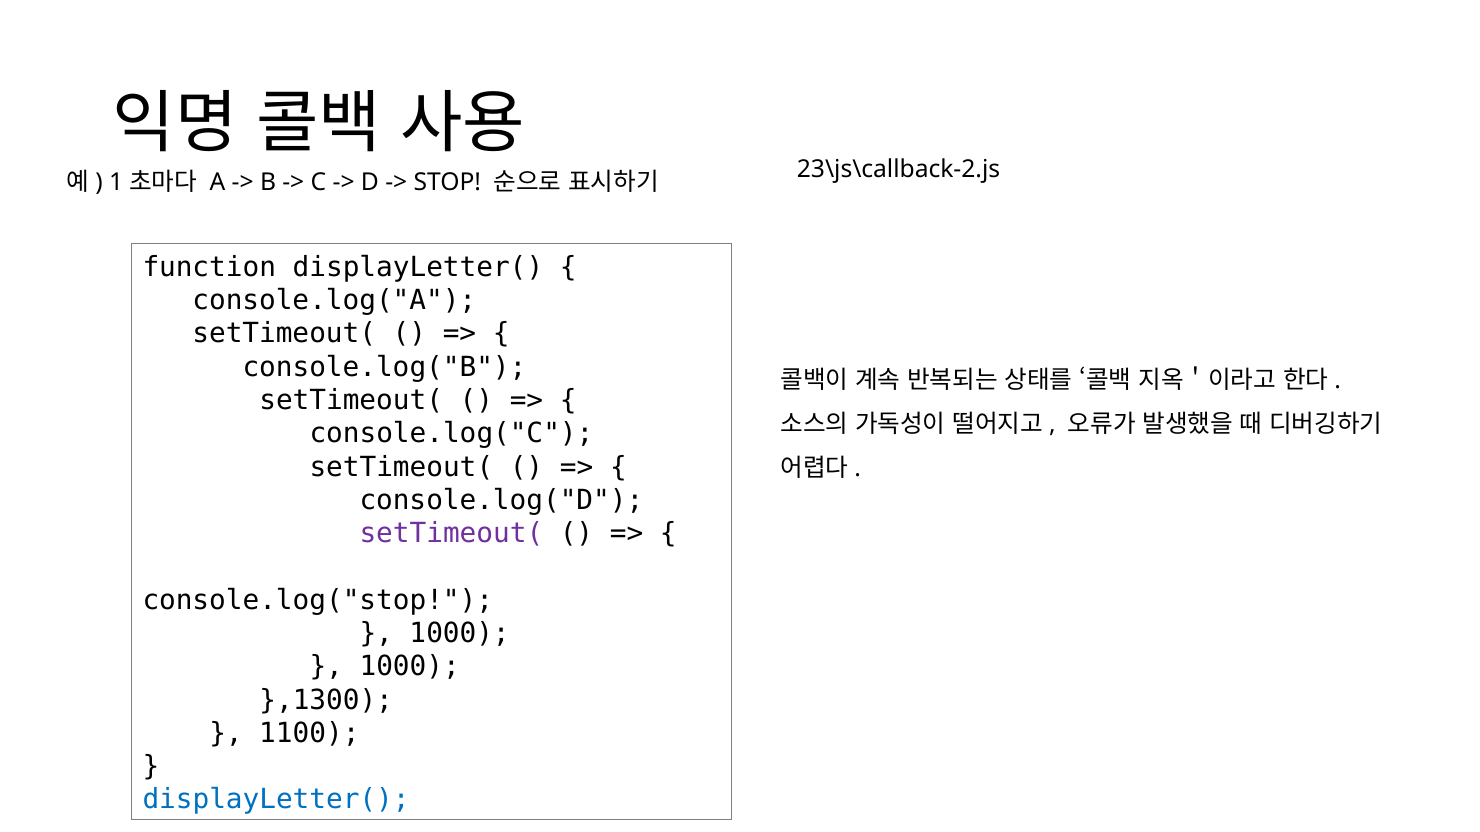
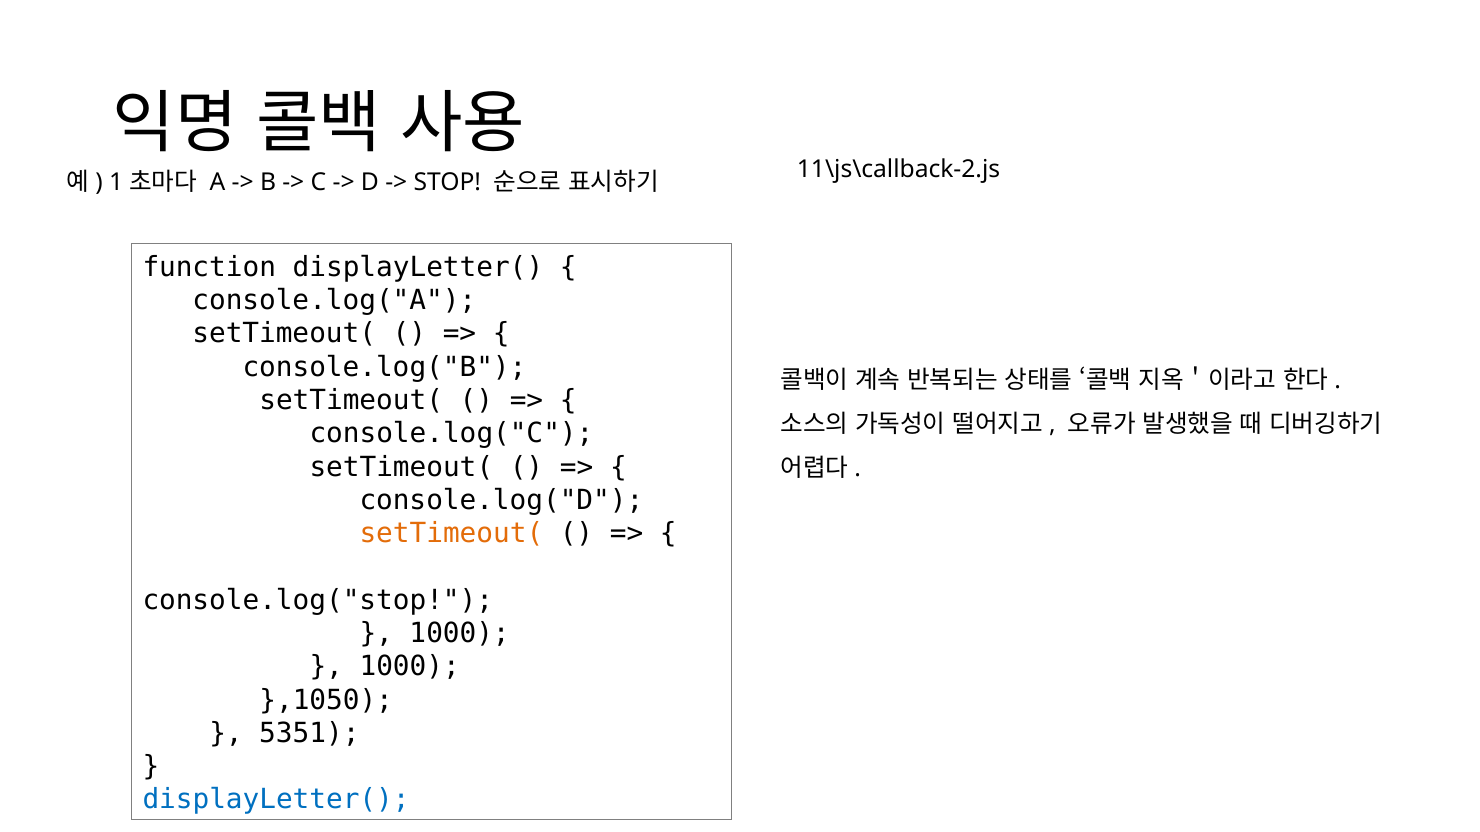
23\js\callback-2.js: 23\js\callback-2.js -> 11\js\callback-2.js (899, 169)
setTimeout( colour: purple -> orange (451, 534)
},1300: },1300 -> },1050 (326, 700)
1100: 1100 -> 5351 (309, 734)
